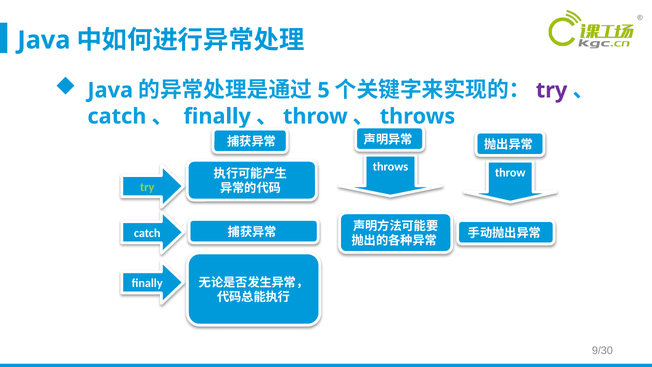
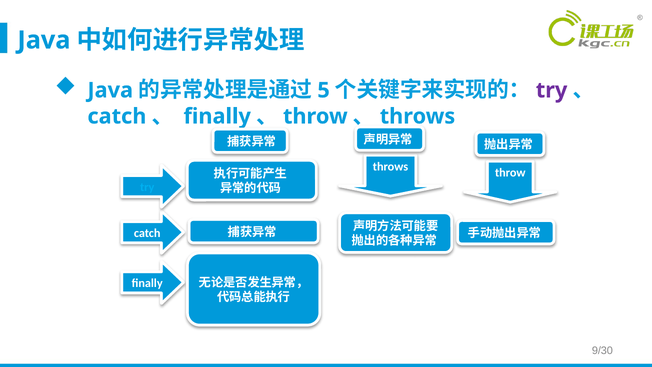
try colour: light green -> light blue (147, 187)
